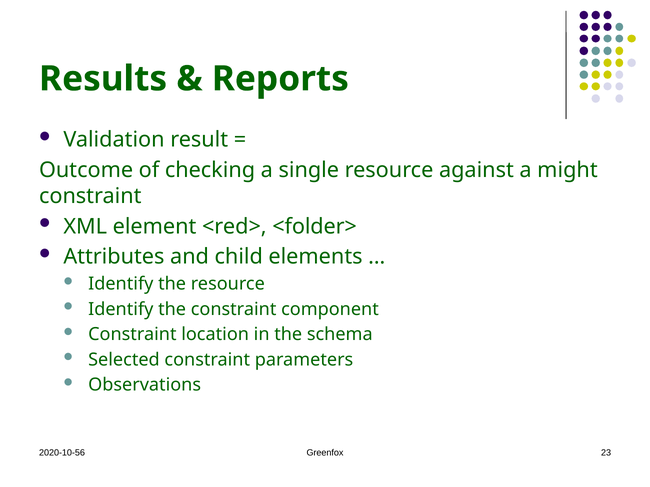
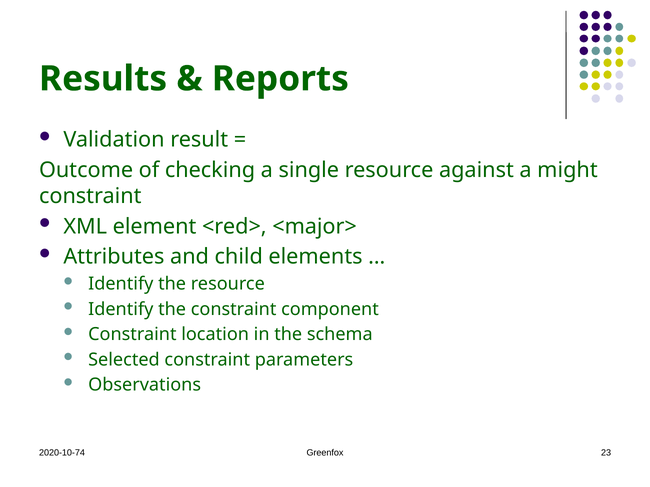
<folder>: <folder> -> <major> (315, 227)
2020-10-56: 2020-10-56 -> 2020-10-74 (62, 453)
